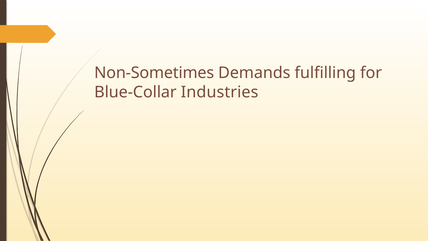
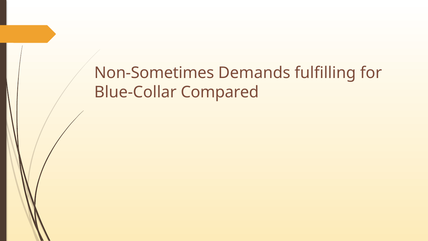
Industries: Industries -> Compared (220, 92)
